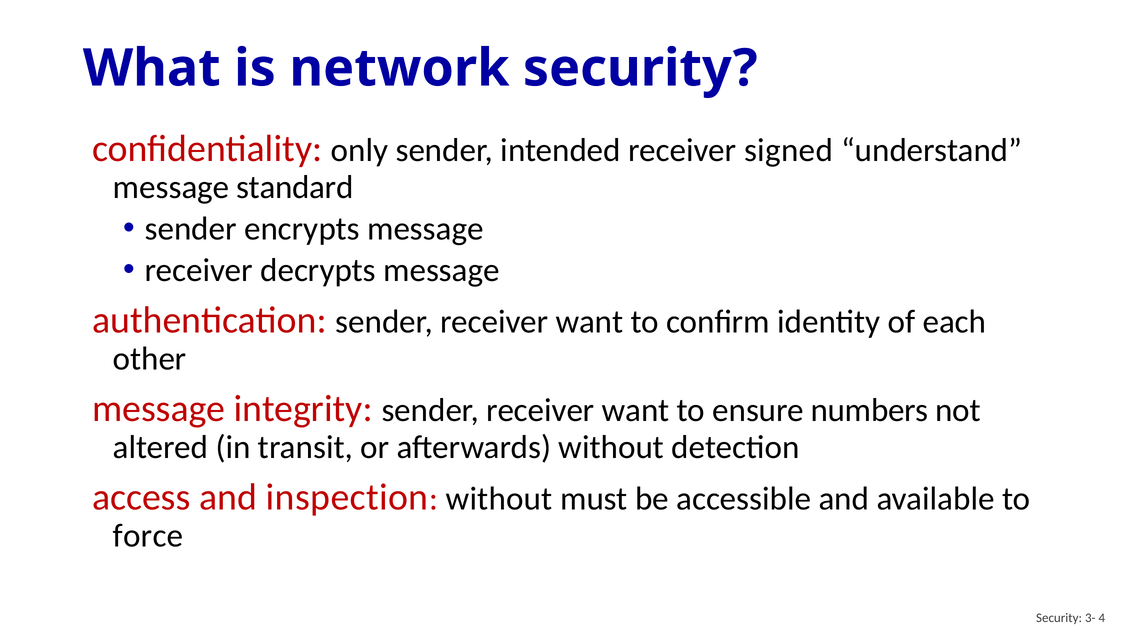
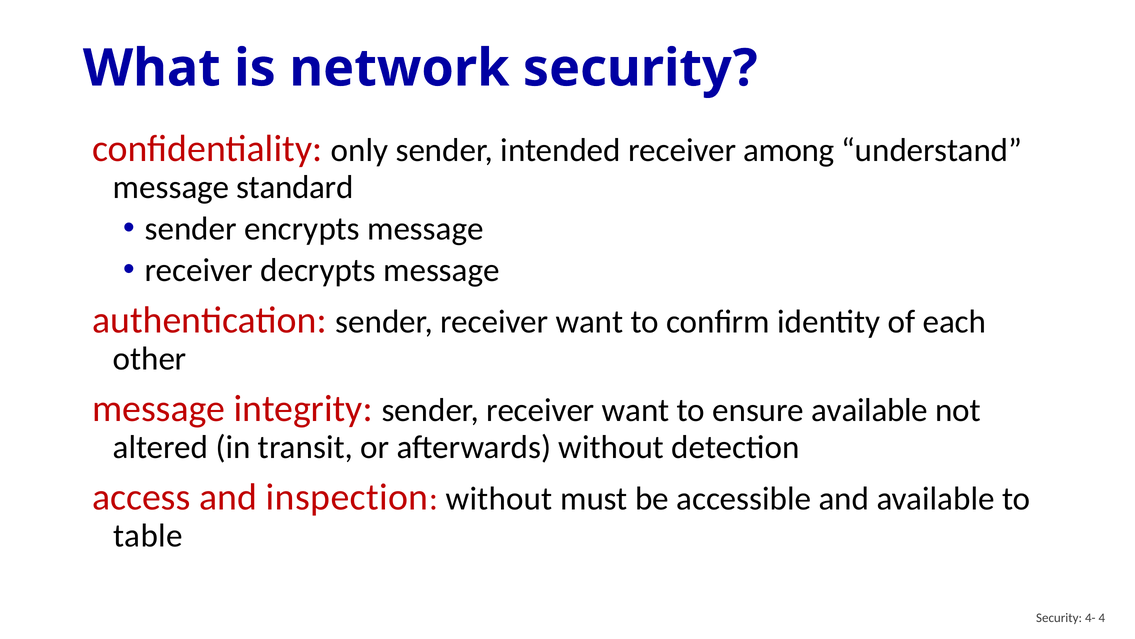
signed: signed -> among (789, 150)
ensure numbers: numbers -> available (870, 410)
force: force -> table (148, 535)
3-: 3- -> 4- (1090, 617)
